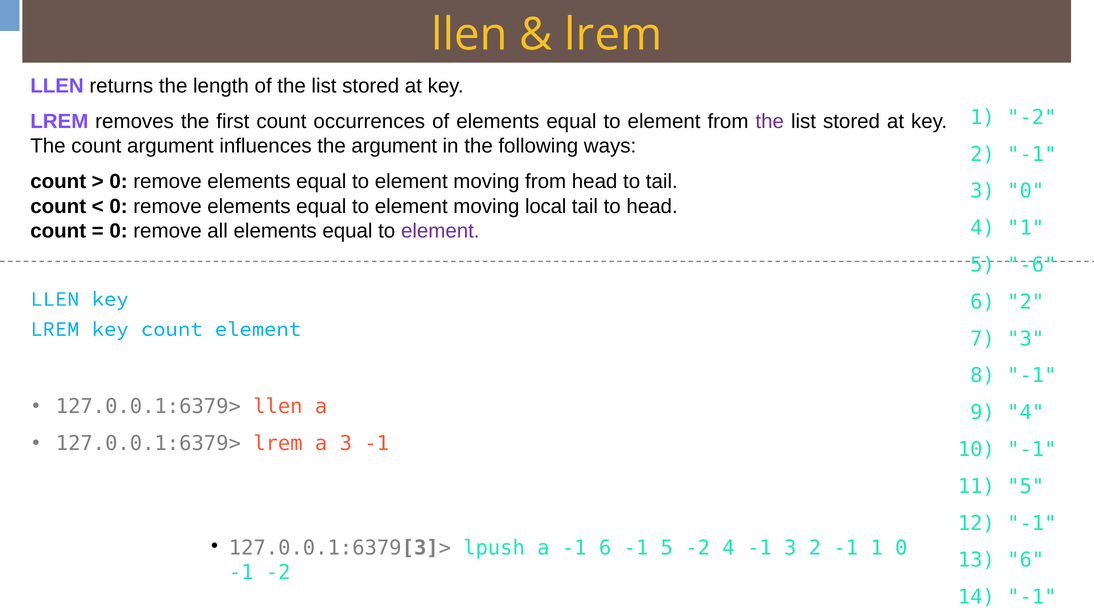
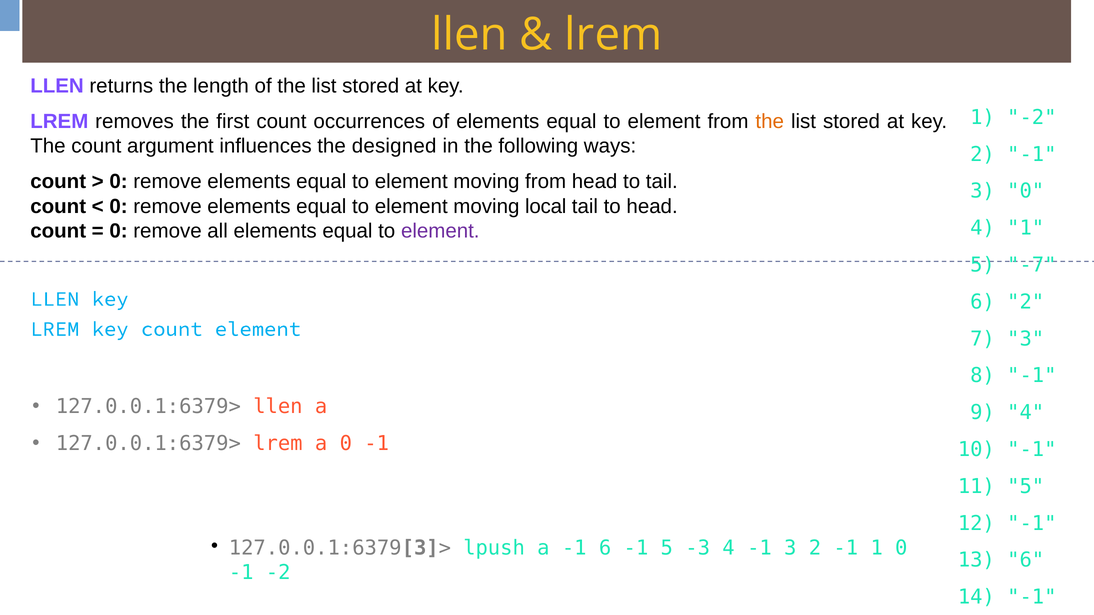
the colour: purple -> orange (770, 122)
the argument: argument -> designed (394, 146)
-6: -6 -> -7 (1032, 265)
a 3: 3 -> 0 (346, 444)
5 -2: -2 -> -3 (698, 548)
